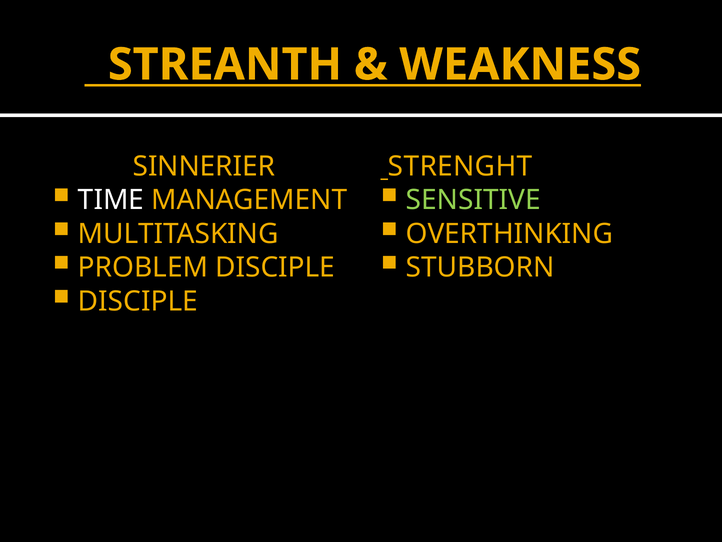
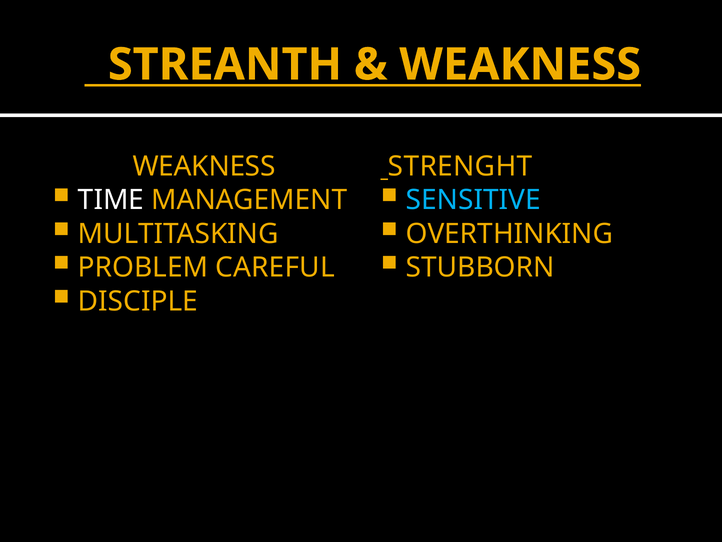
SINNERIER: SINNERIER -> WEAKNESS (204, 166)
SENSITIVE colour: light green -> light blue (473, 200)
PROBLEM DISCIPLE: DISCIPLE -> CAREFUL (275, 267)
